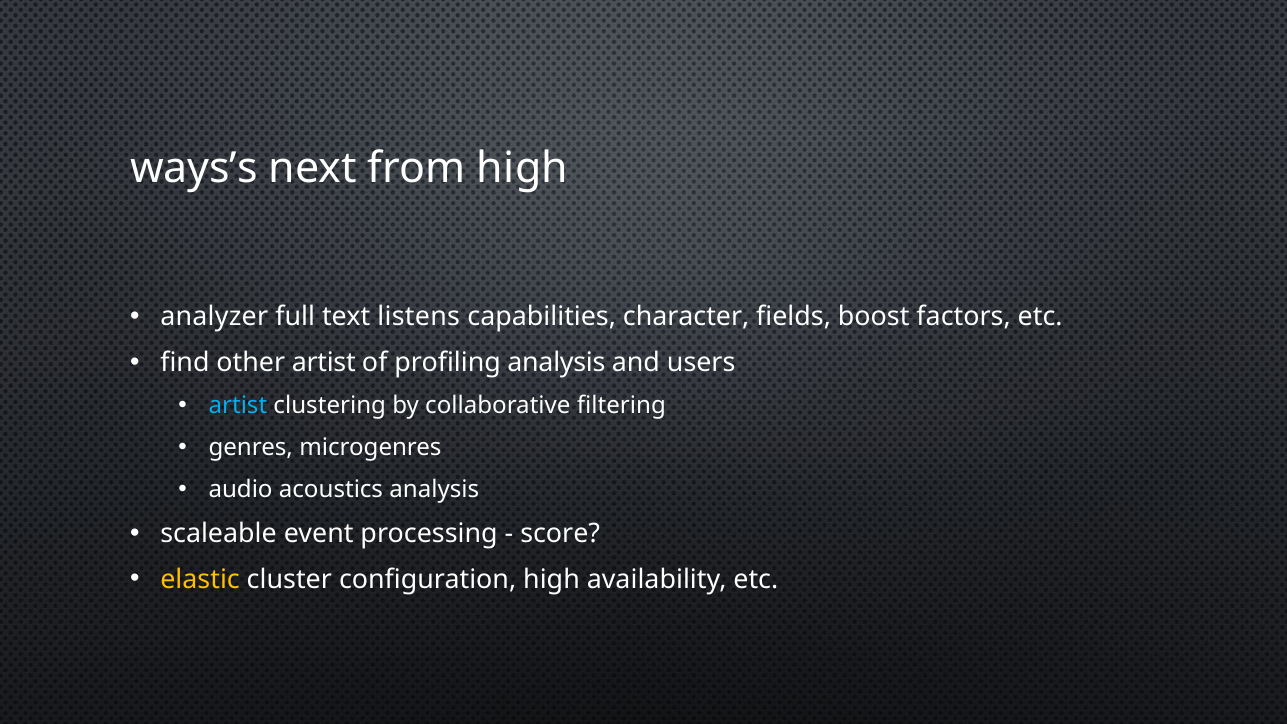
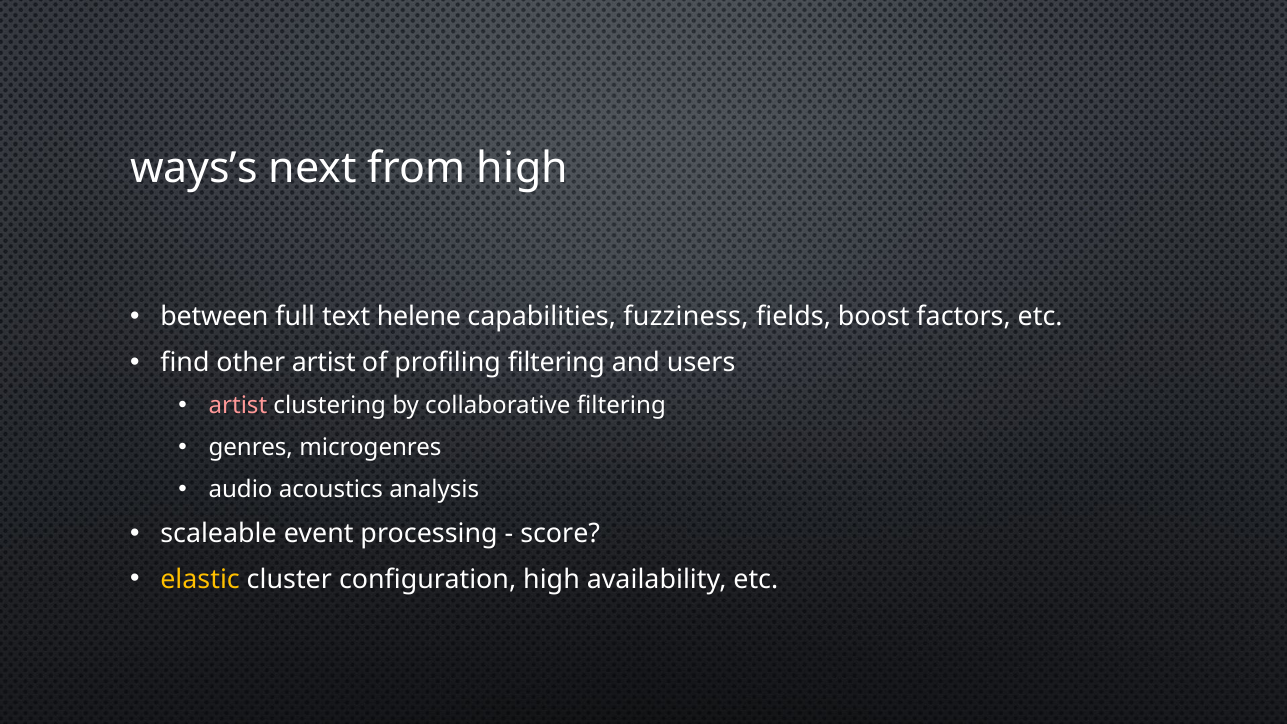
analyzer: analyzer -> between (214, 317)
listens: listens -> helene (419, 317)
character: character -> fuzziness (686, 317)
profiling analysis: analysis -> filtering (556, 363)
artist colour: light blue -> pink (238, 406)
